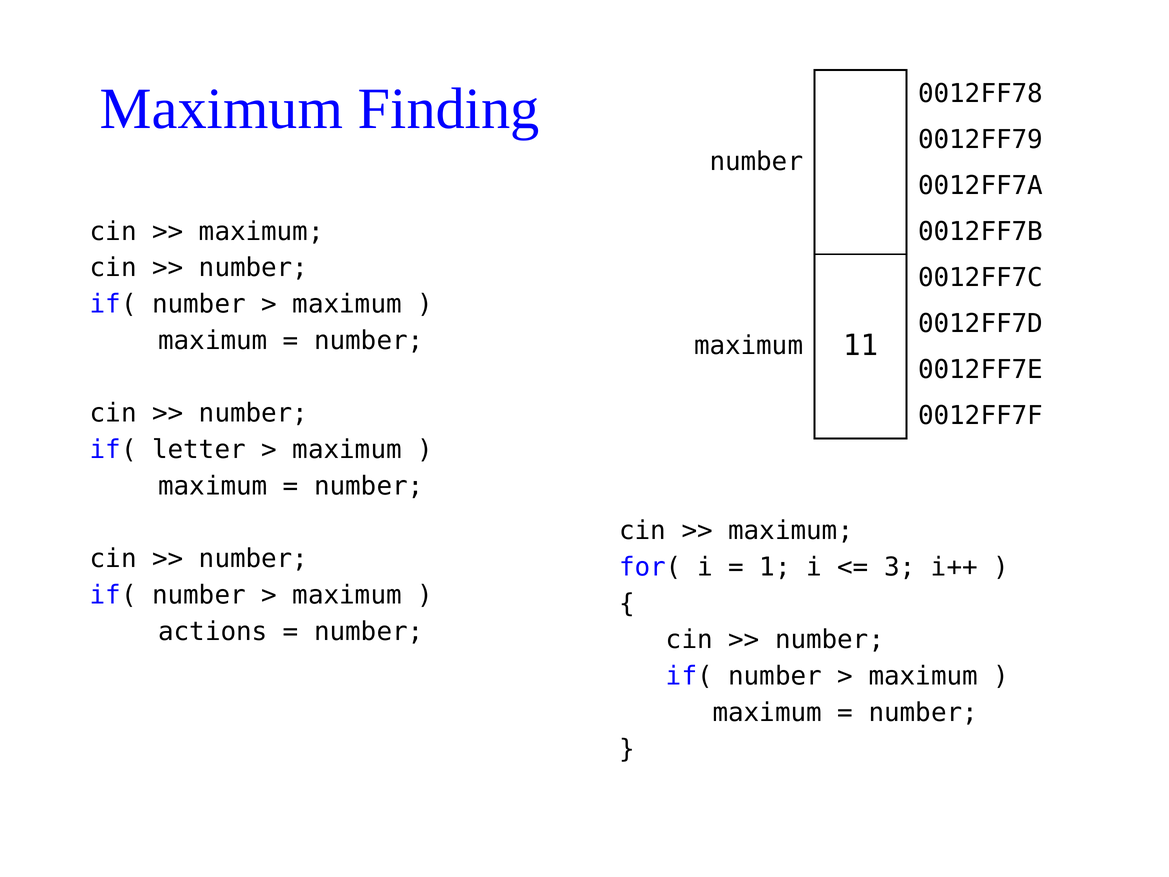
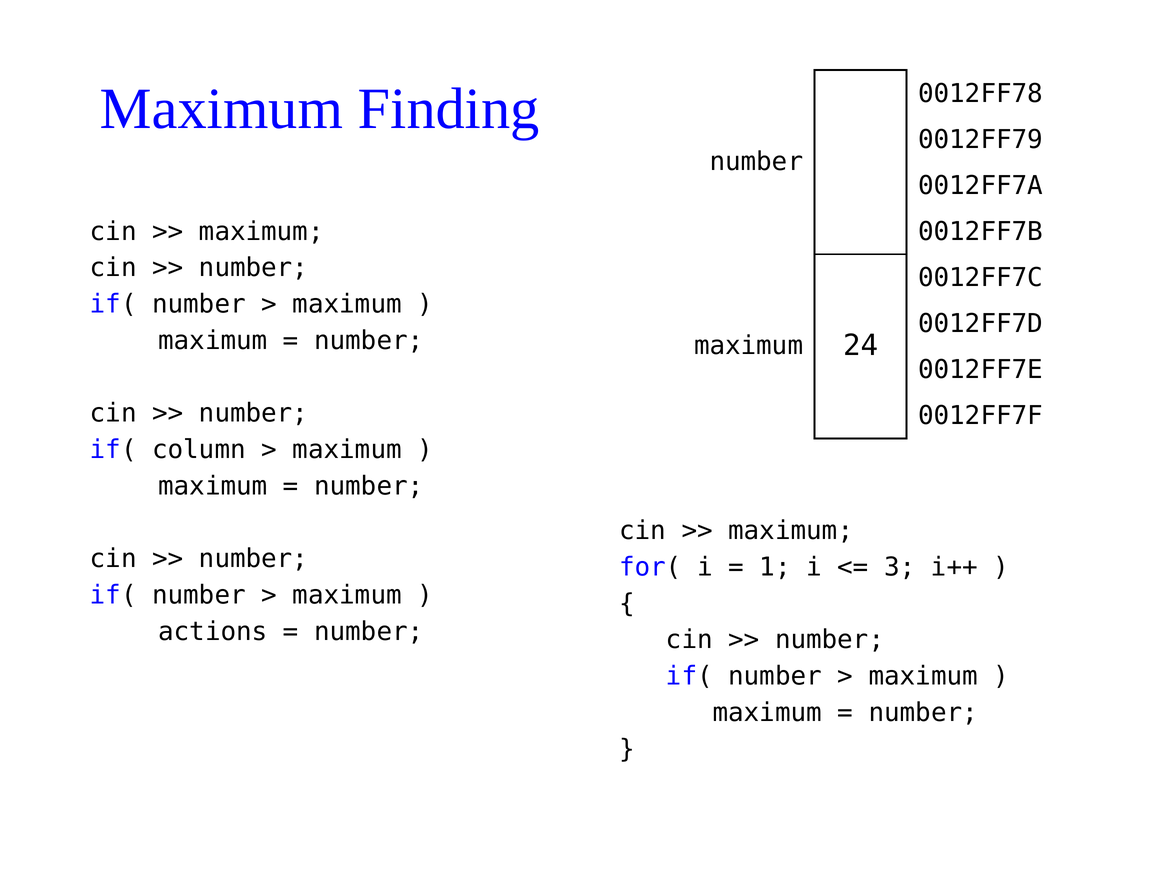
11: 11 -> 24 (861, 346)
letter: letter -> column (199, 450)
